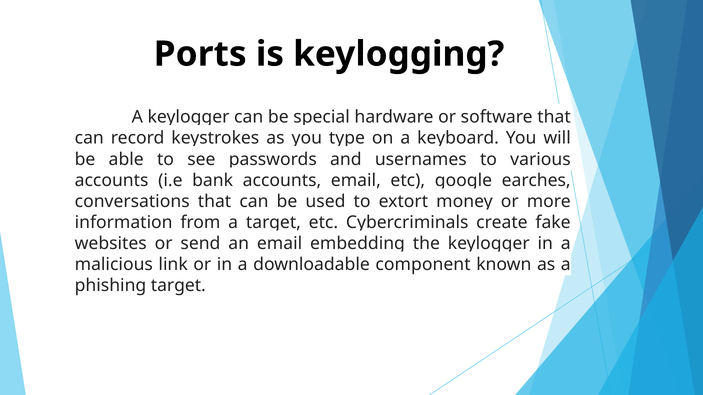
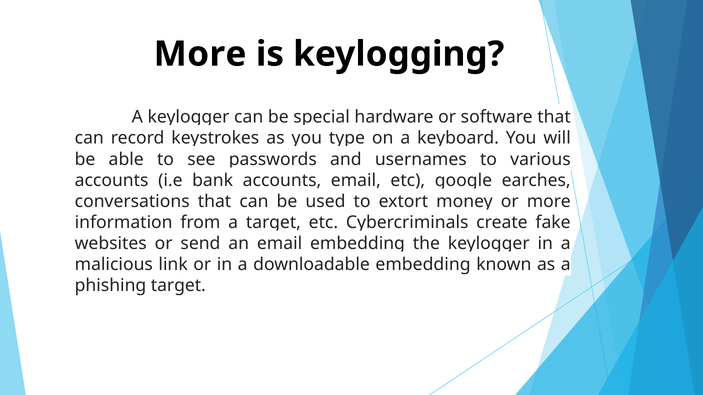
Ports: Ports -> More (200, 54)
downloadable component: component -> embedding (423, 265)
